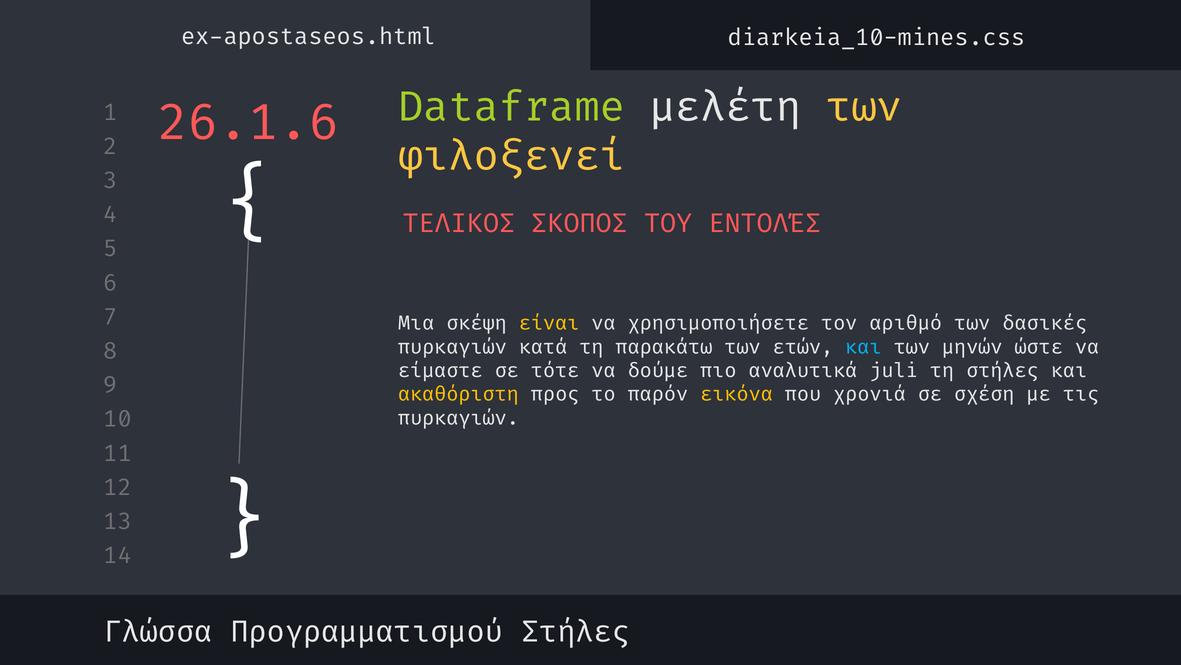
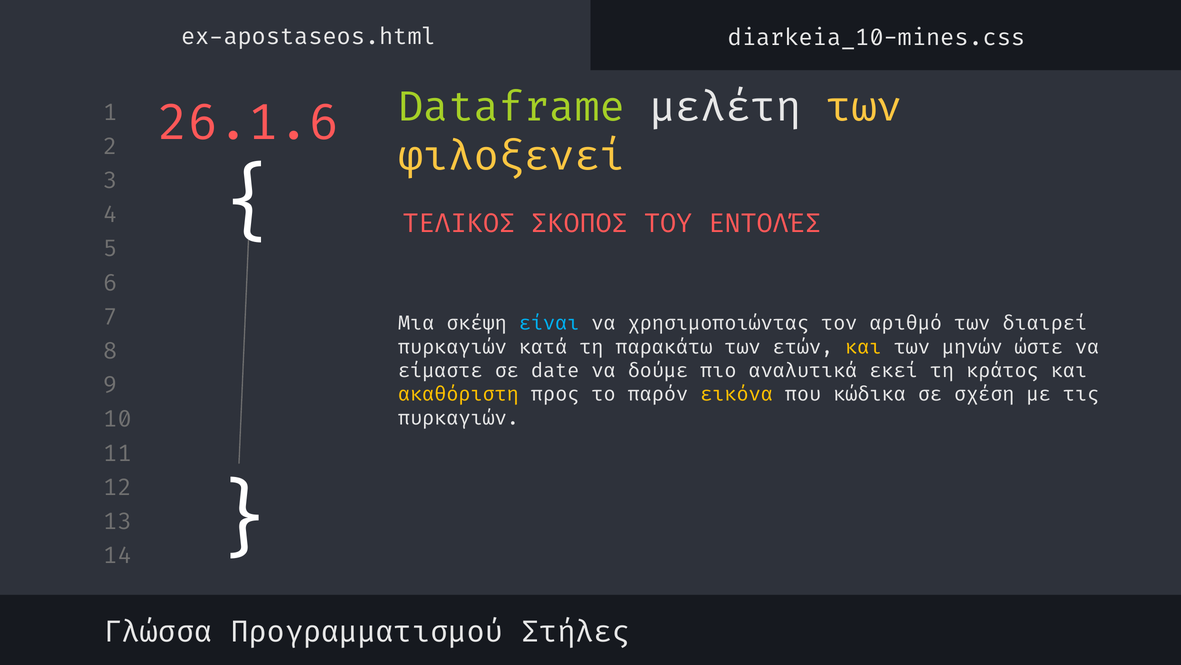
είναι colour: yellow -> light blue (549, 323)
χρησιμοποιήσετε: χρησιμοποιήσετε -> χρησιμοποιώντας (718, 323)
δασικές: δασικές -> διαιρεί (1045, 323)
και colour: light blue -> yellow (863, 347)
τότε: τότε -> date (555, 370)
juli: juli -> εκεί (894, 370)
τη στήλες: στήλες -> κράτος (1002, 370)
χρονιά: χρονιά -> κώδικα (870, 394)
